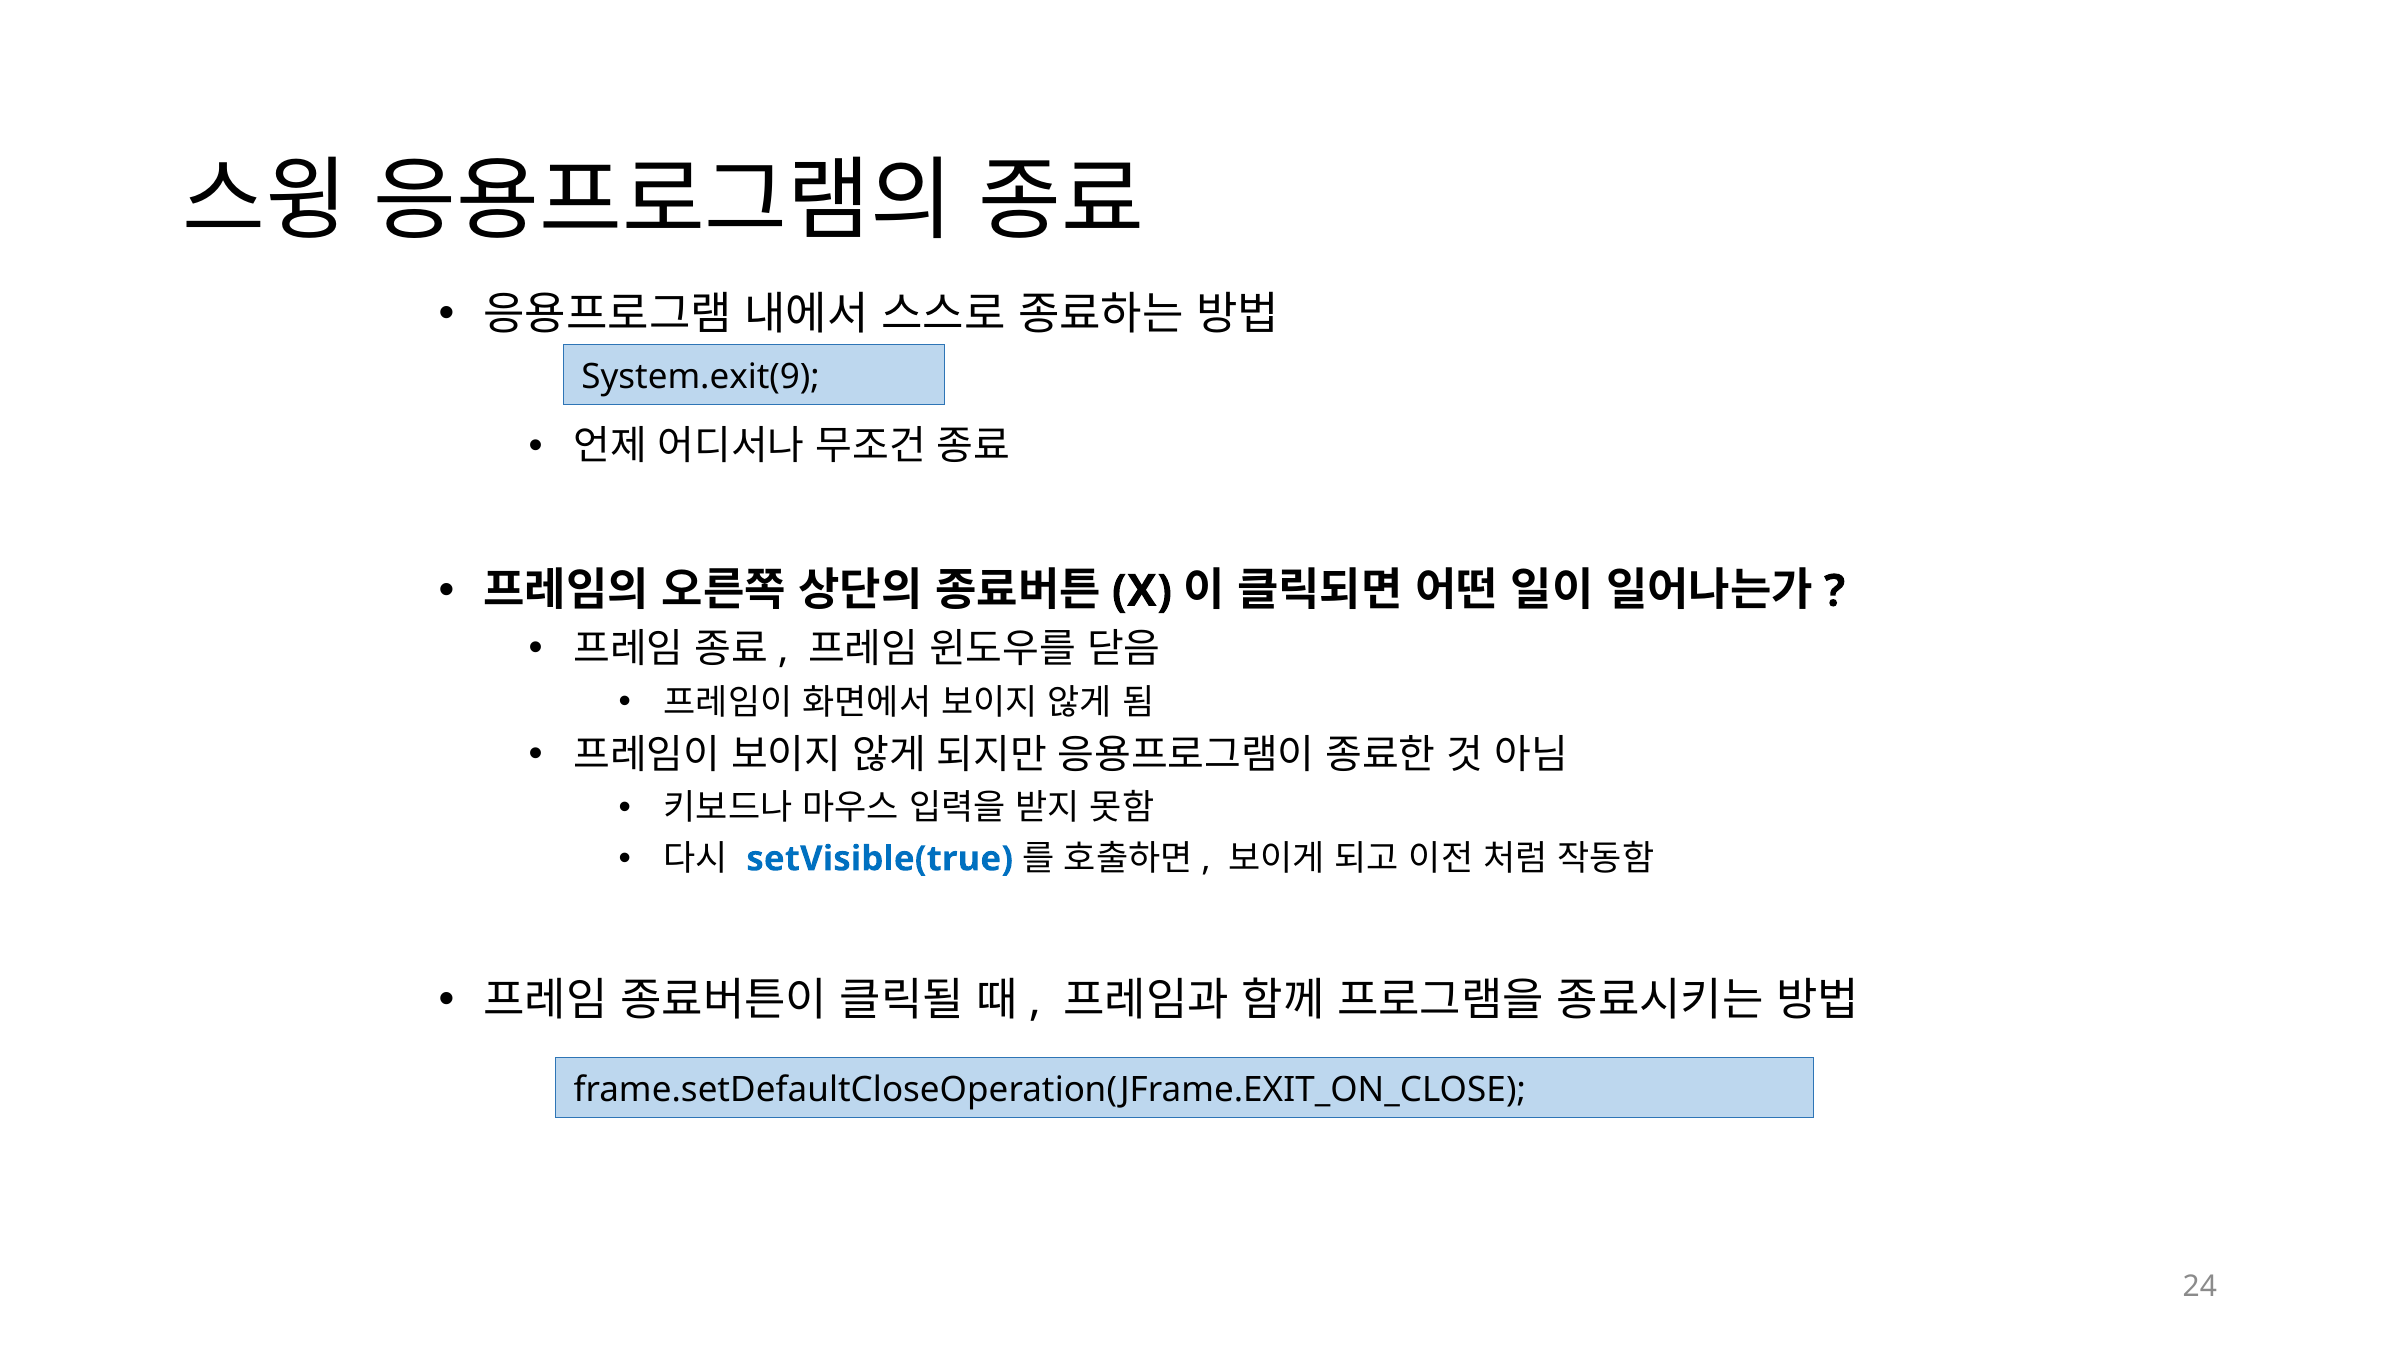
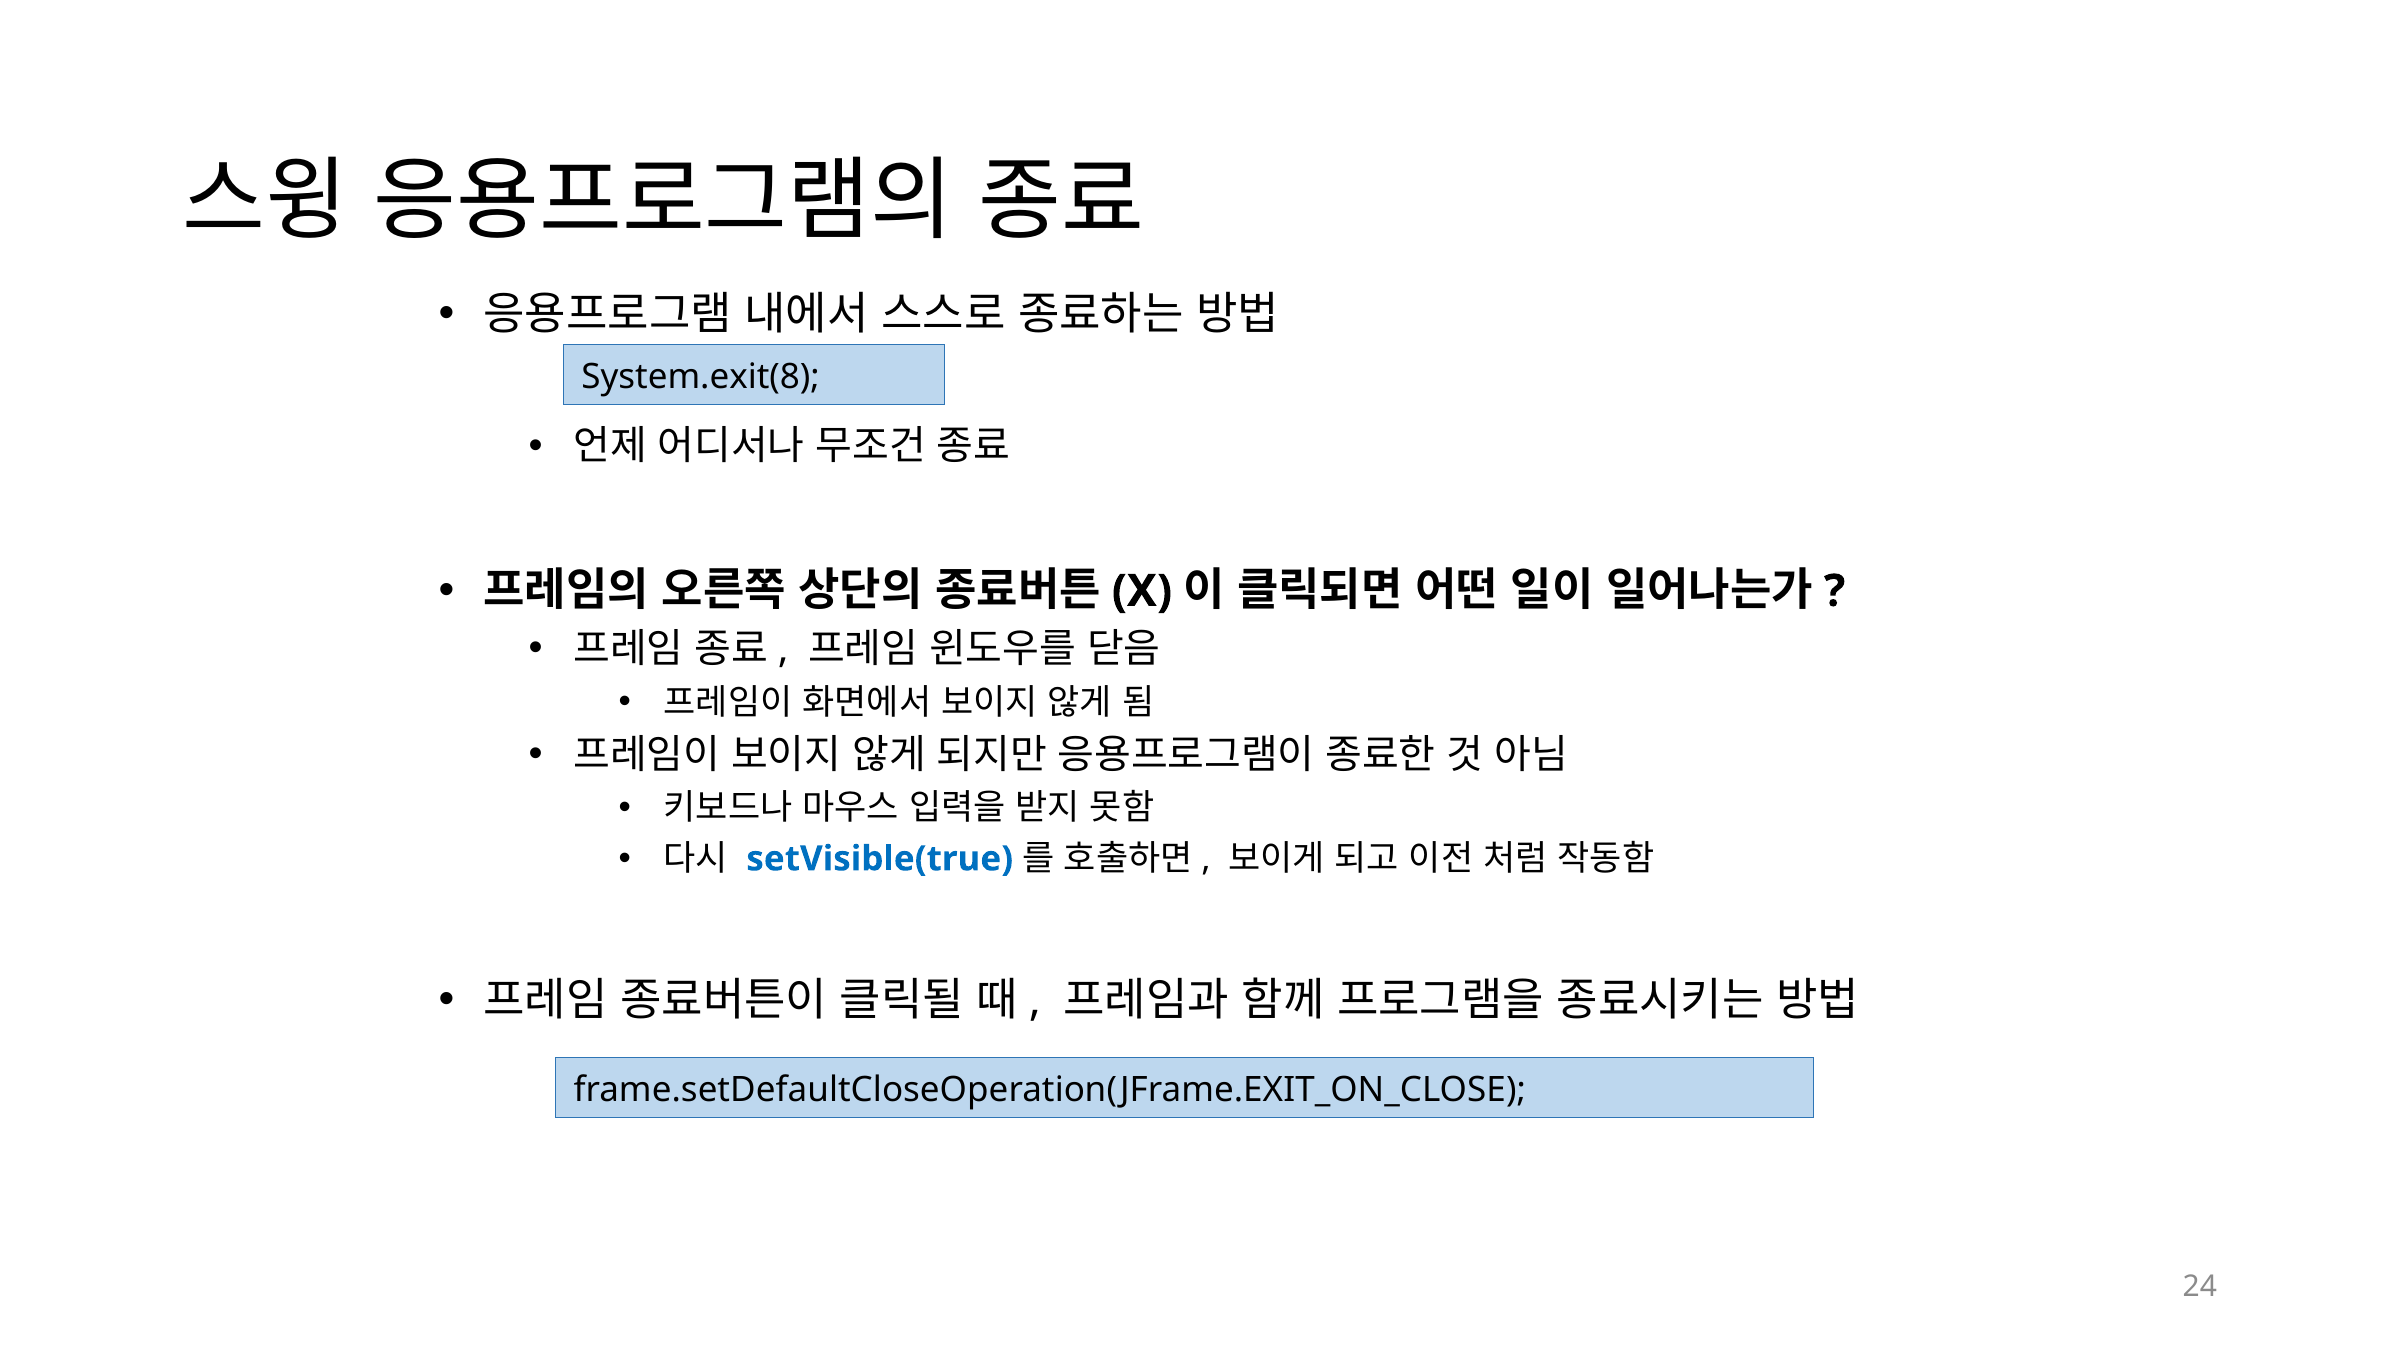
System.exit(9: System.exit(9 -> System.exit(8 (701, 377)
